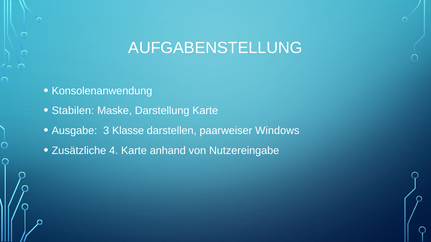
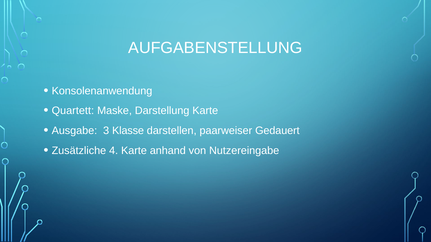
Stabilen: Stabilen -> Quartett (73, 111)
Windows: Windows -> Gedauert (277, 131)
